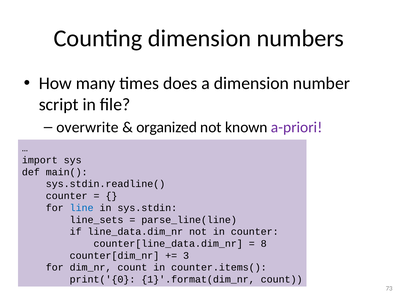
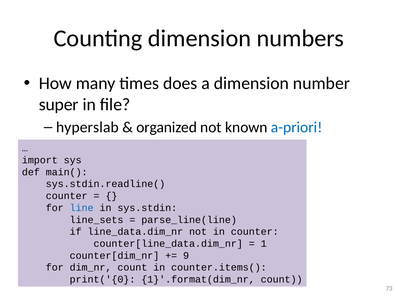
script: script -> super (59, 105)
overwrite: overwrite -> hyperslab (87, 128)
a-priori colour: purple -> blue (297, 128)
8: 8 -> 1 (264, 244)
3: 3 -> 9 (186, 256)
